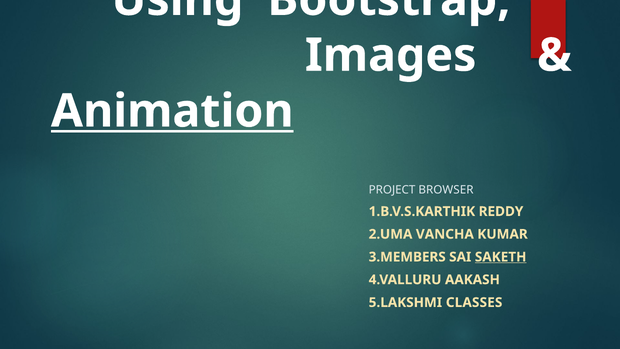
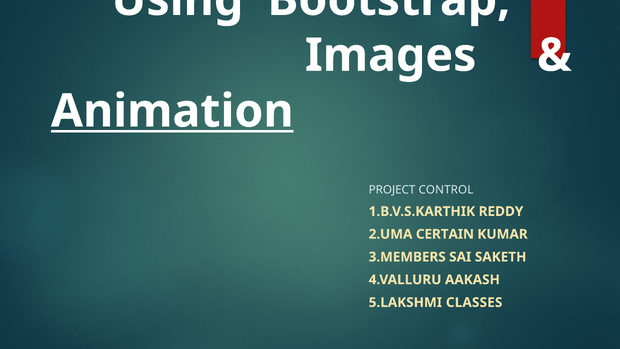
BROWSER: BROWSER -> CONTROL (446, 190)
VANCHA: VANCHA -> CERTAIN (445, 234)
SAKETH underline: present -> none (501, 257)
